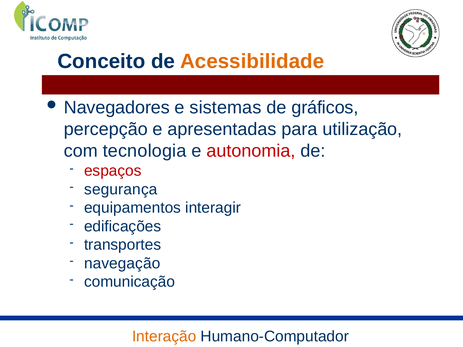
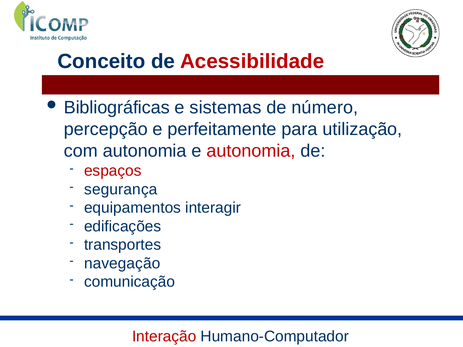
Acessibilidade colour: orange -> red (252, 61)
Navegadores: Navegadores -> Bibliográficas (117, 108)
gráficos: gráficos -> número (325, 108)
apresentadas: apresentadas -> perfeitamente (222, 129)
com tecnologia: tecnologia -> autonomia (145, 151)
Interação colour: orange -> red (164, 337)
